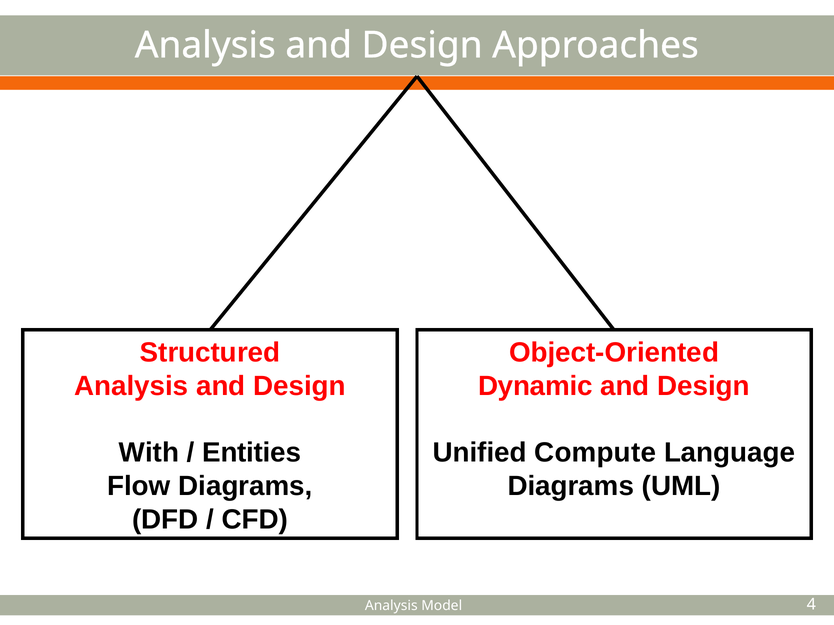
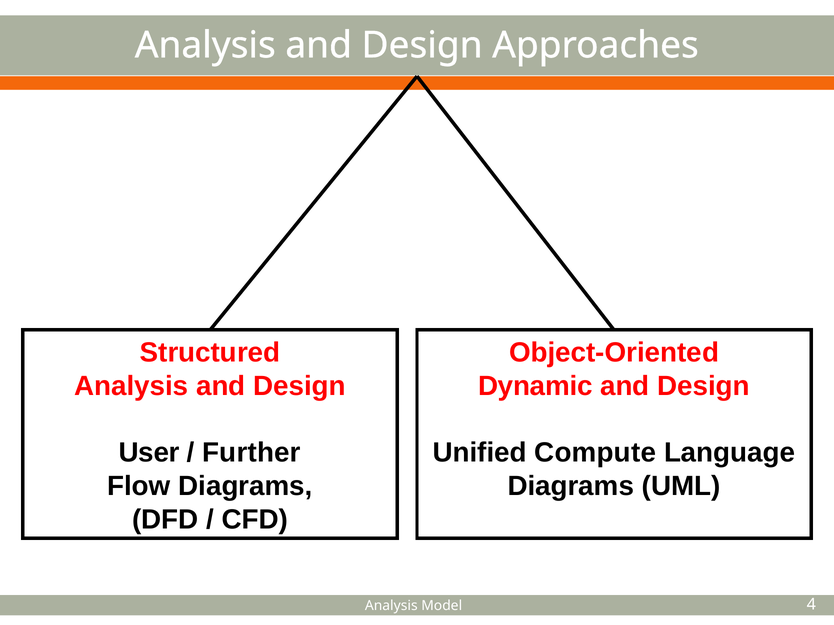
With: With -> User (149, 453)
Entities: Entities -> Further (252, 453)
